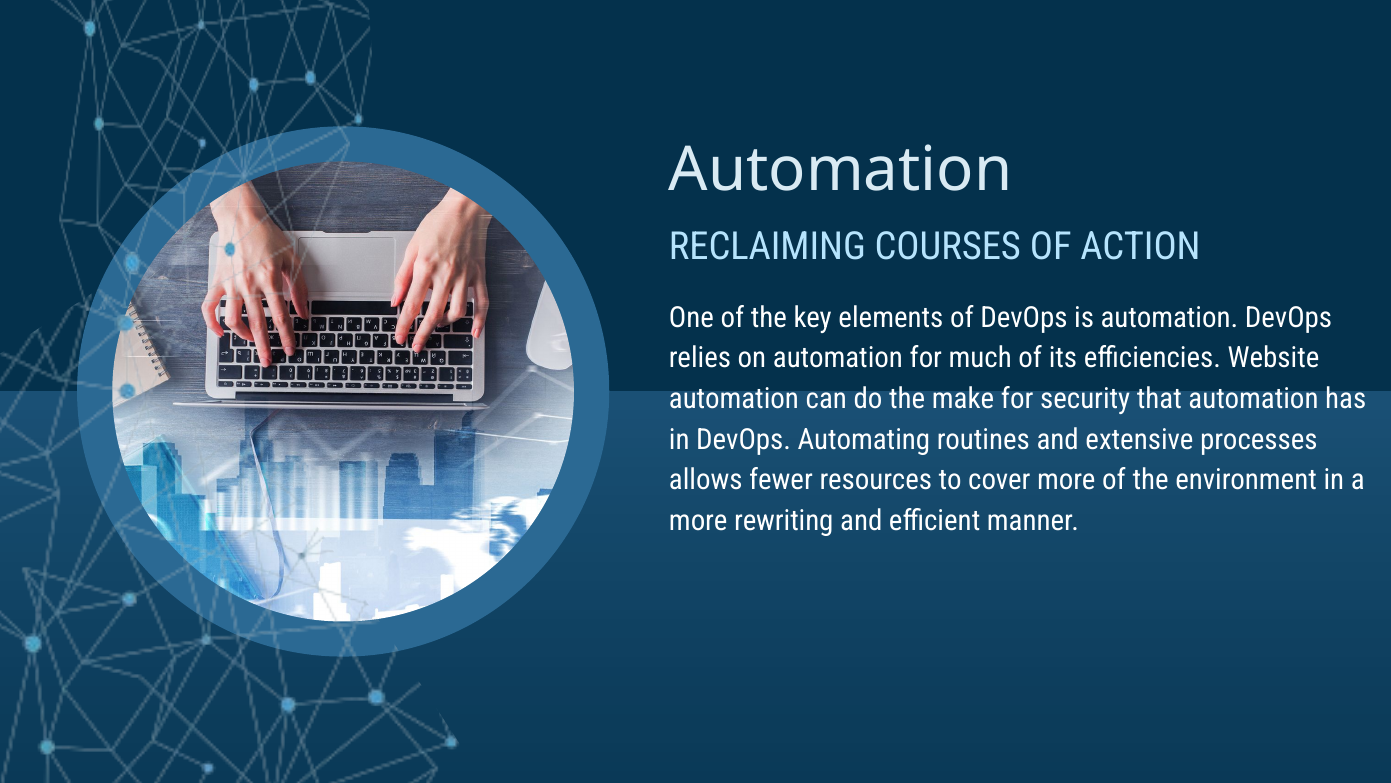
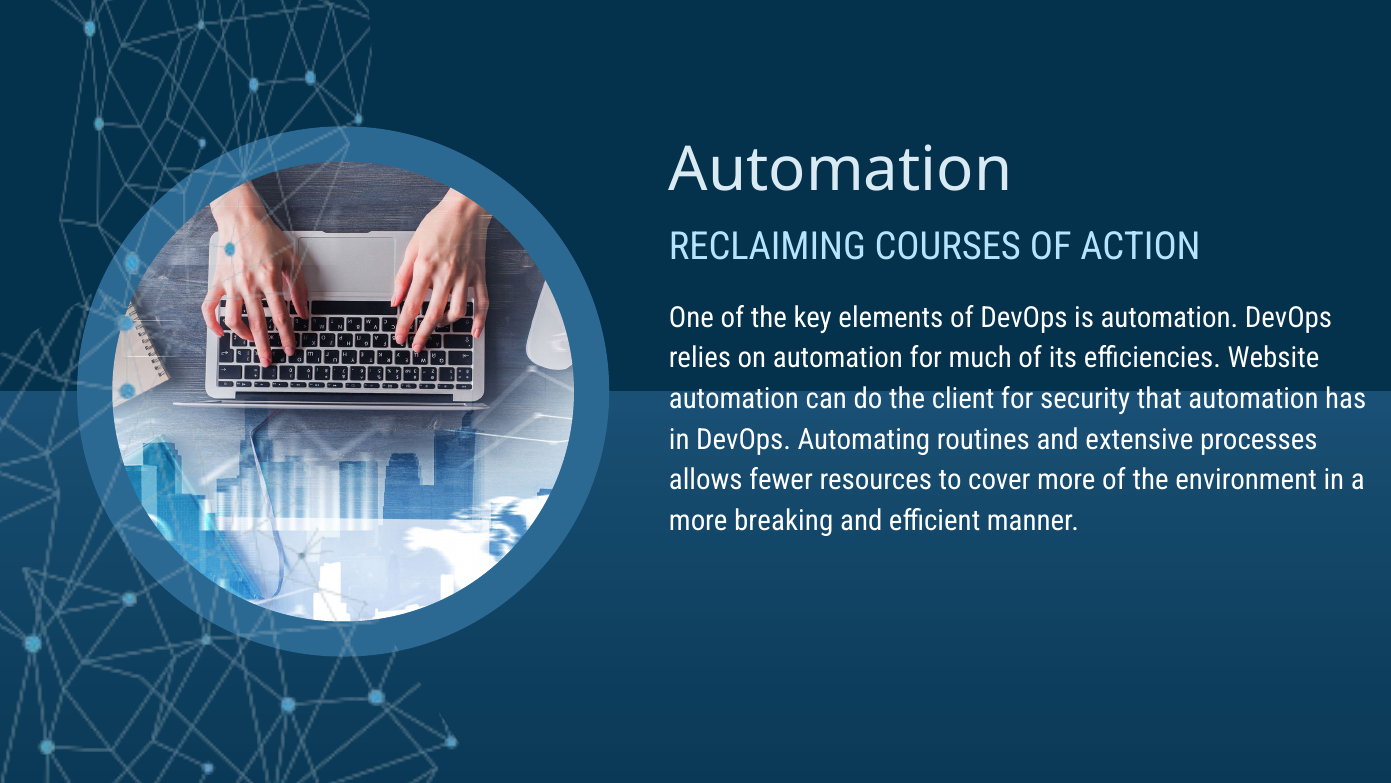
make: make -> client (963, 399)
rewriting: rewriting -> breaking (784, 520)
